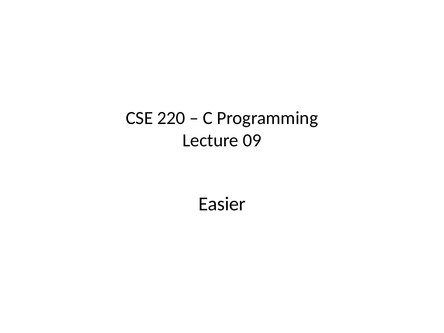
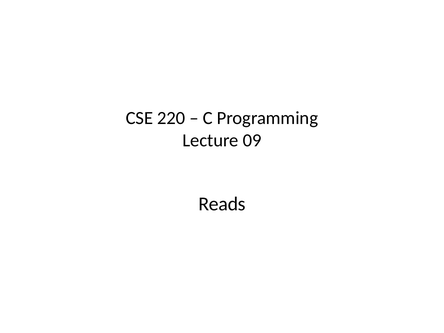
Easier: Easier -> Reads (222, 204)
